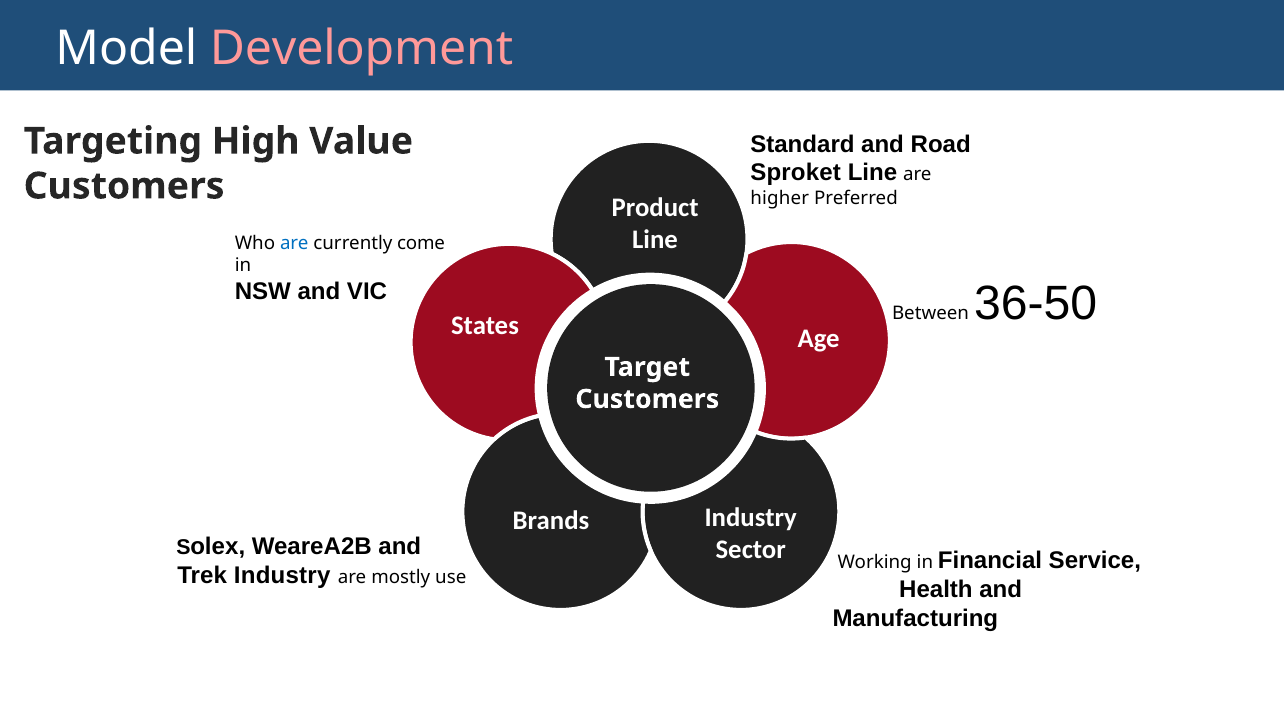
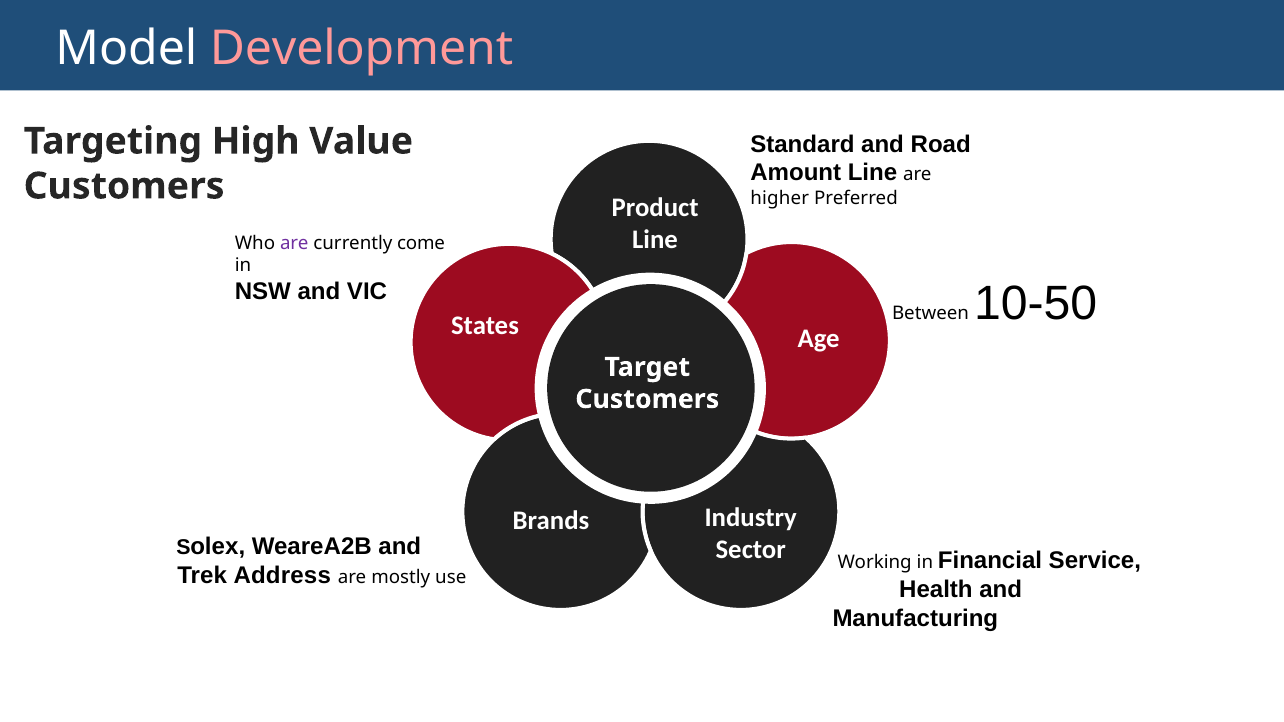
Sproket: Sproket -> Amount (796, 173)
are colour: blue -> purple (294, 243)
36-50: 36-50 -> 10-50 (1036, 304)
Trek Industry: Industry -> Address (282, 576)
